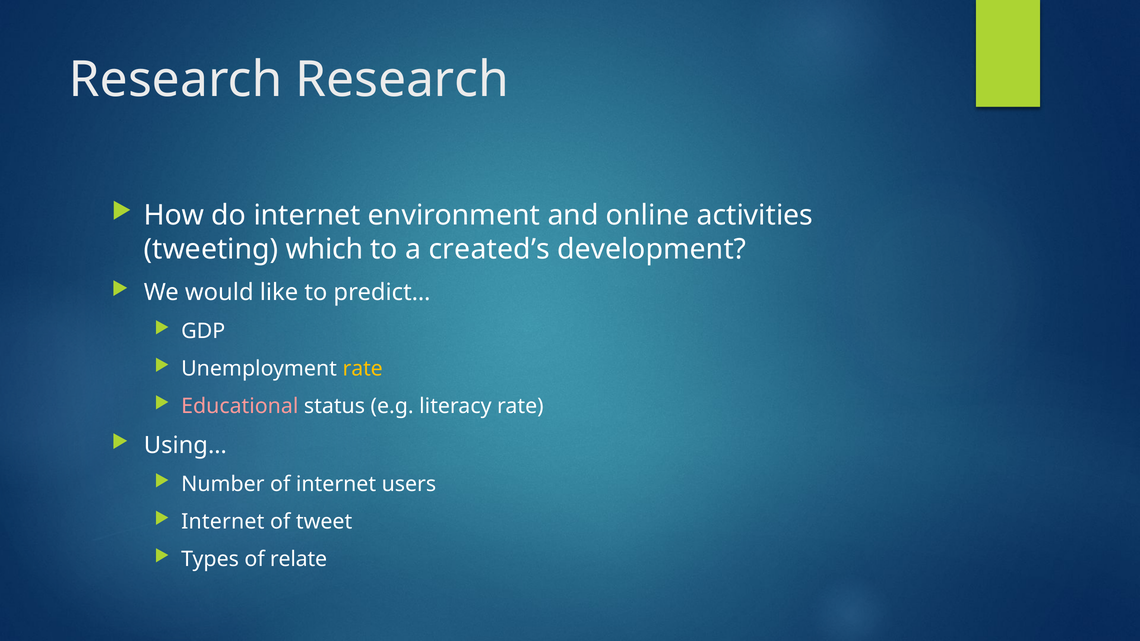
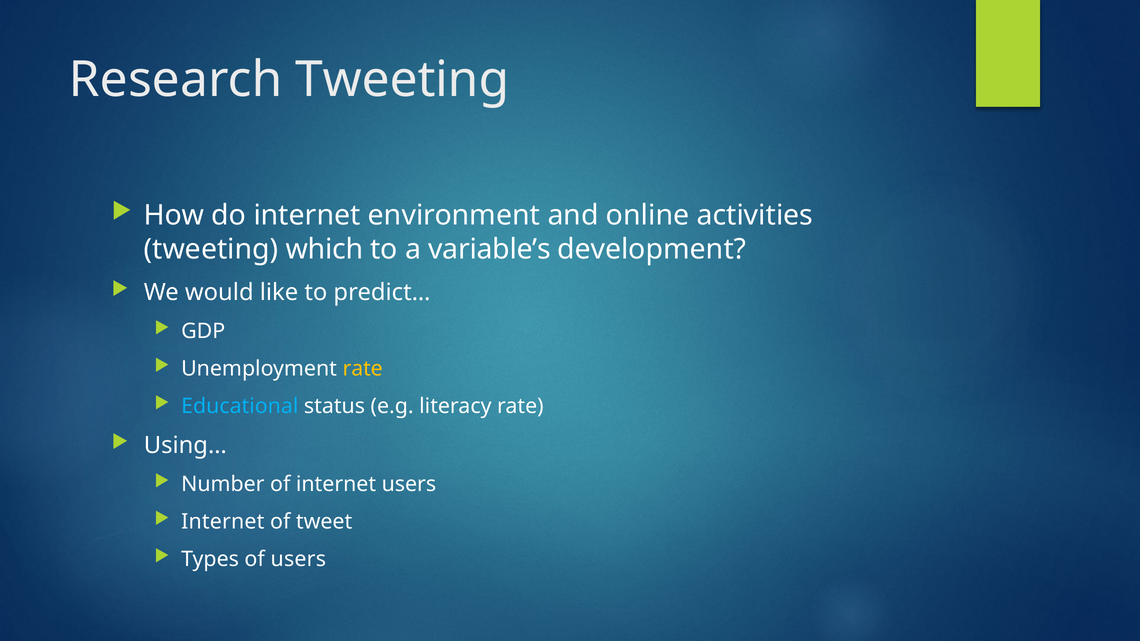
Research Research: Research -> Tweeting (402, 80)
created’s: created’s -> variable’s (489, 250)
Educational colour: pink -> light blue (240, 406)
of relate: relate -> users (298, 559)
